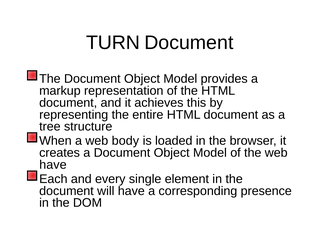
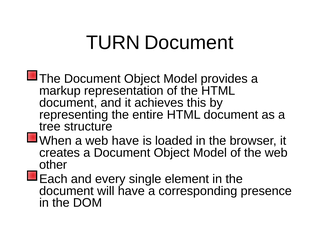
web body: body -> have (125, 141)
have: have -> other (53, 165)
